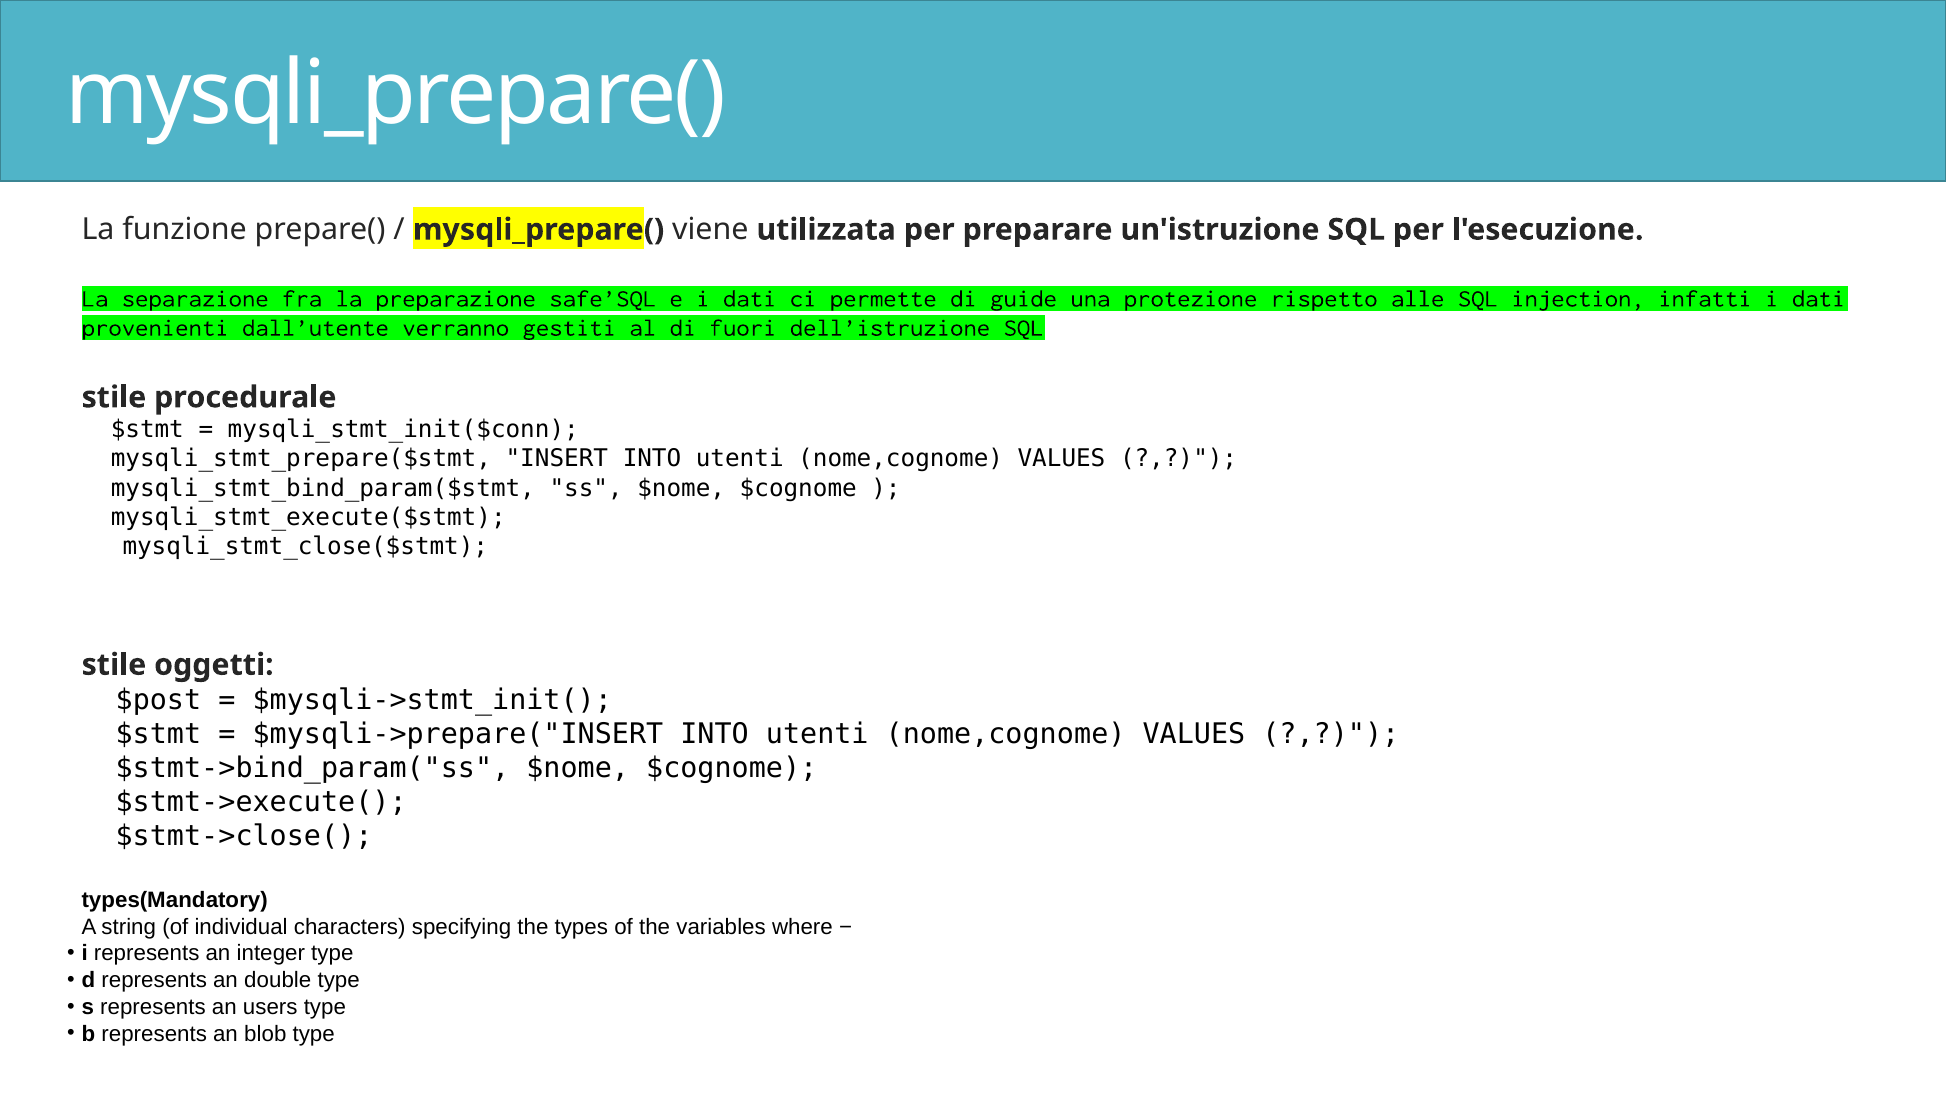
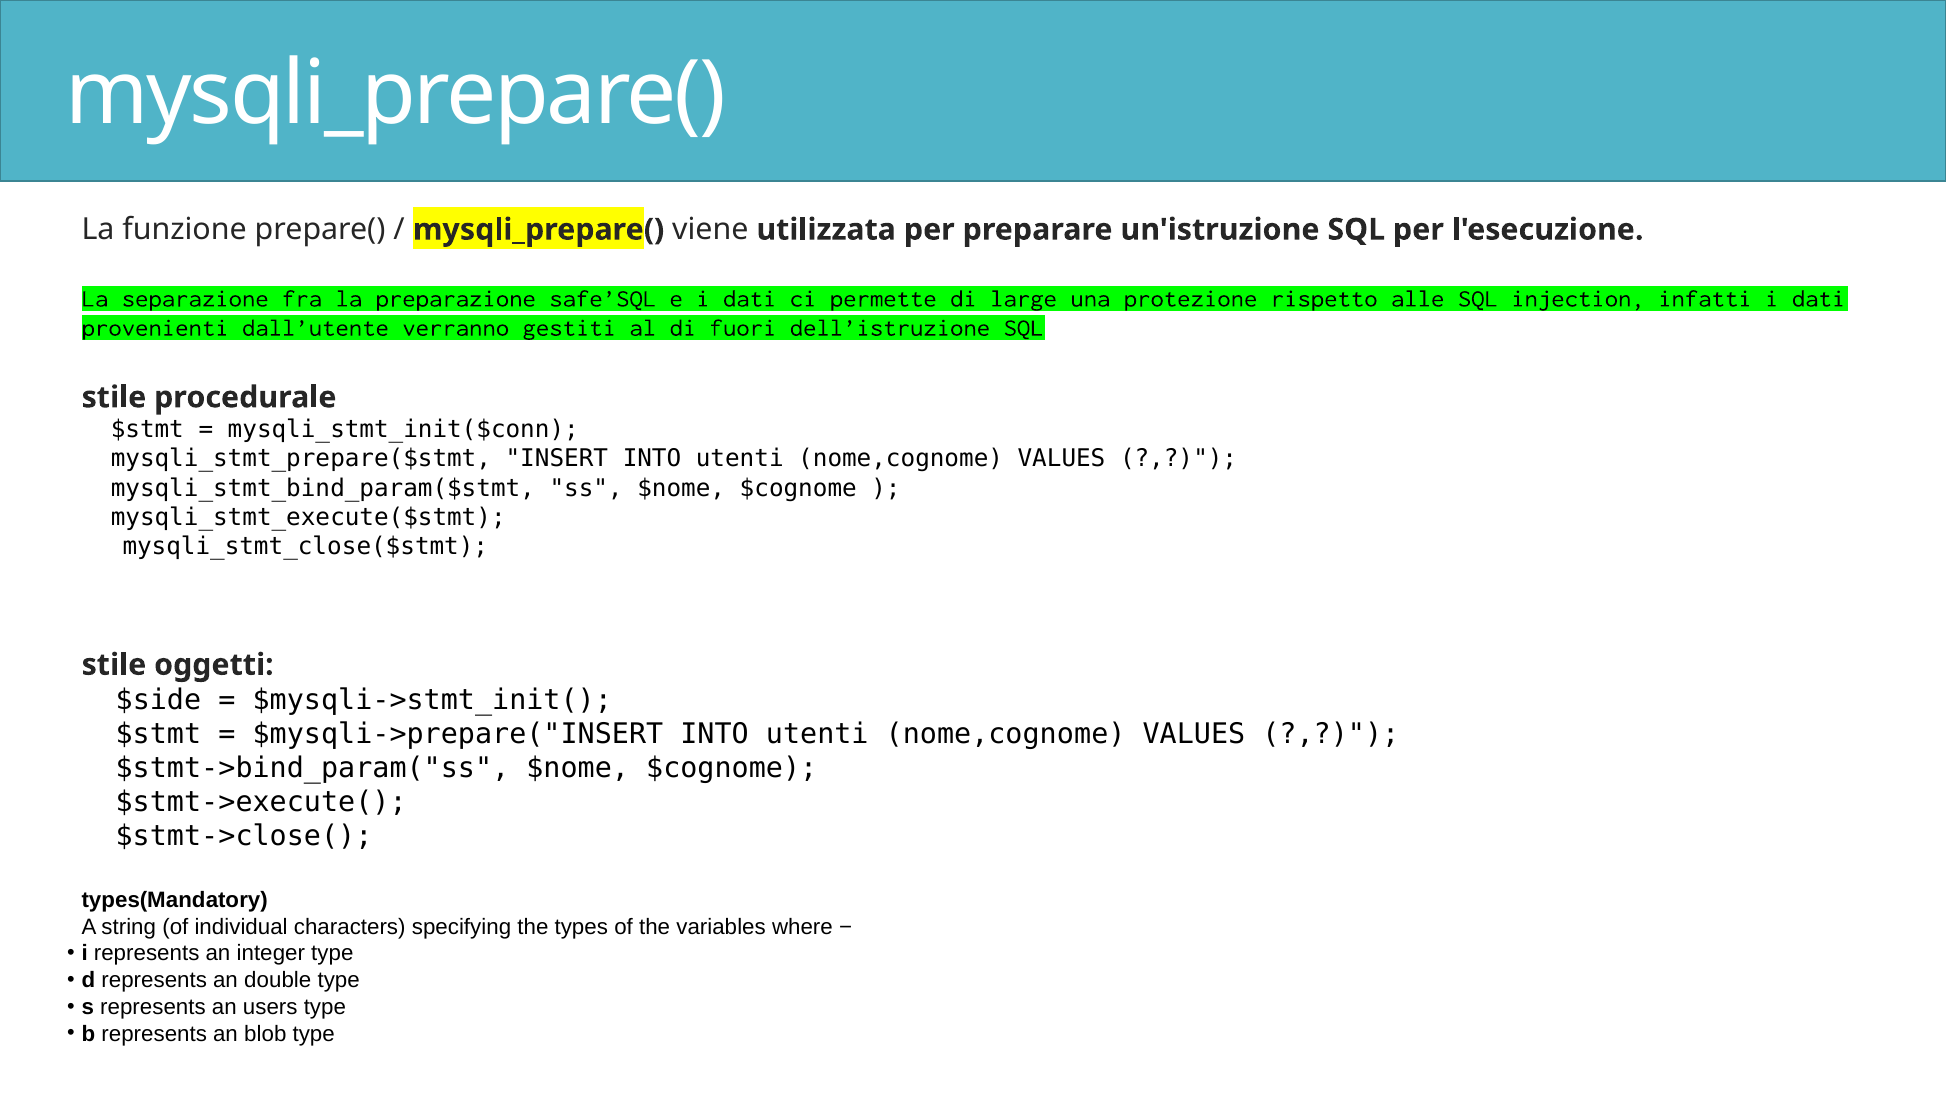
guide: guide -> large (1024, 299)
$post: $post -> $side (158, 700)
